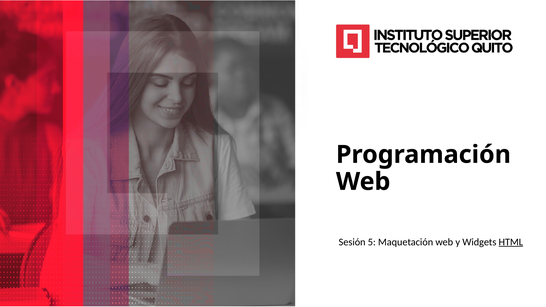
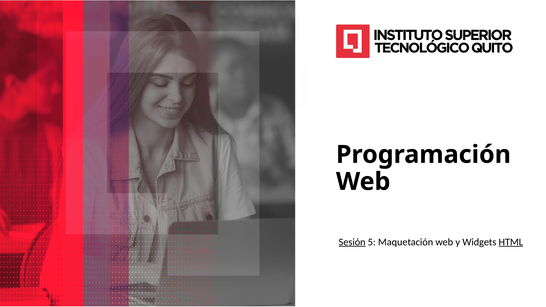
Sesión underline: none -> present (352, 242)
